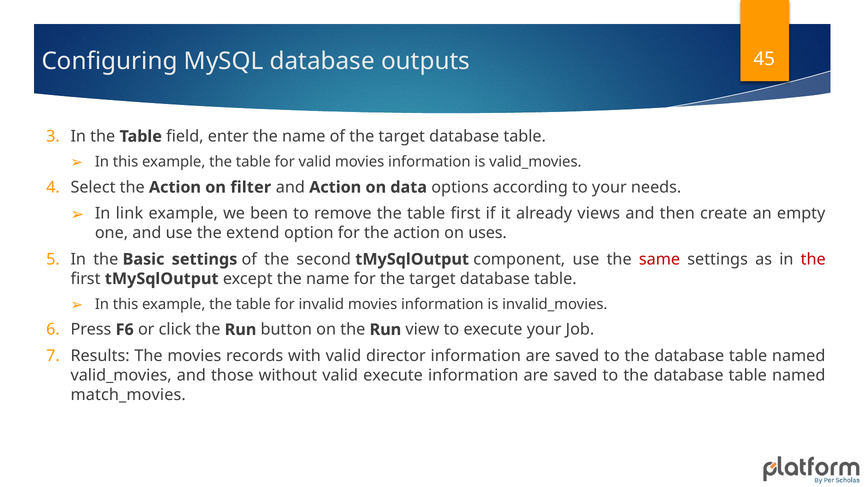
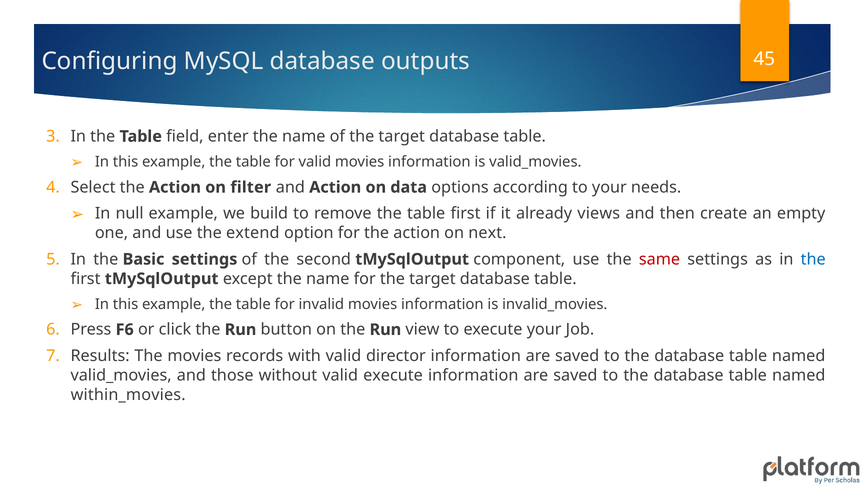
link: link -> null (130, 213)
been: been -> build (269, 213)
uses: uses -> next (487, 233)
the colour: red -> blue (813, 259)
match_movies: match_movies -> within_movies (128, 394)
